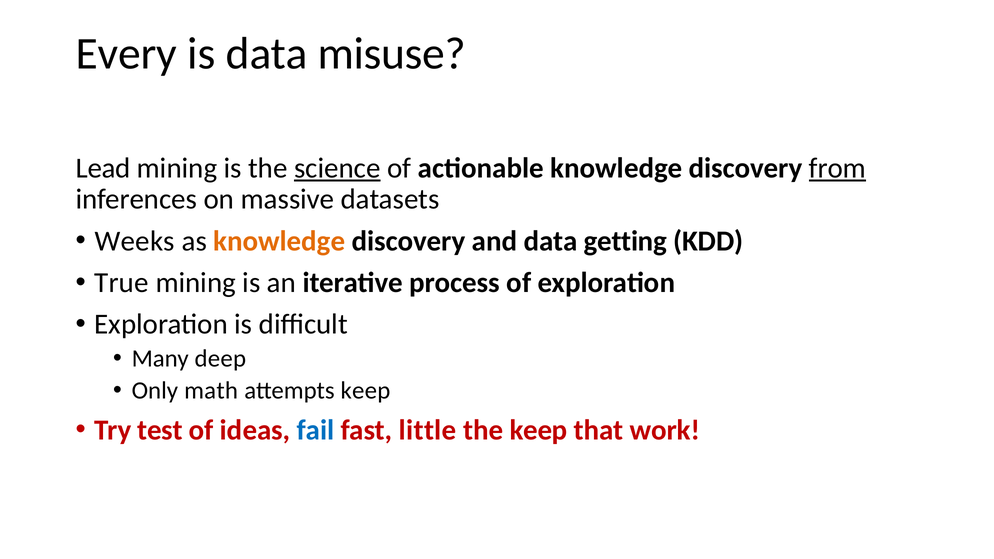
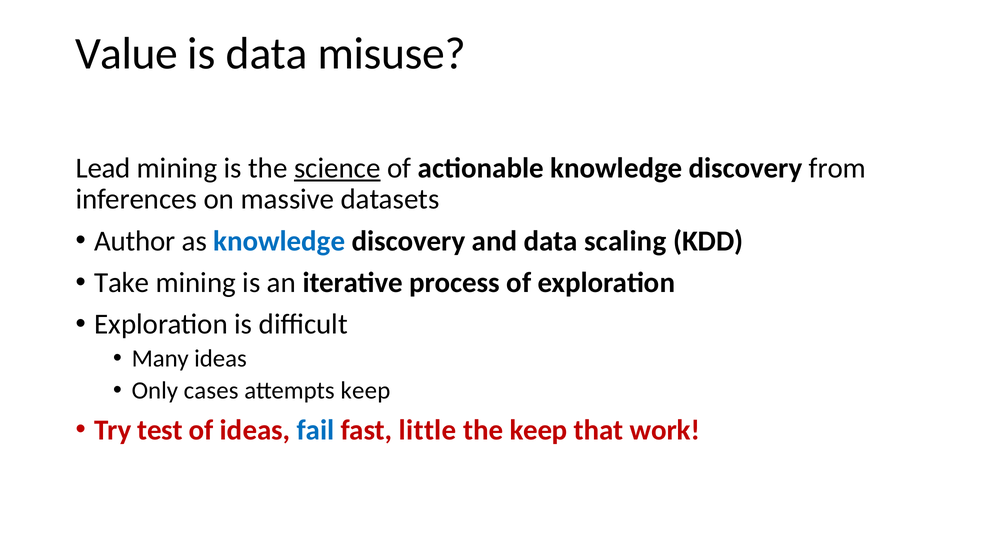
Every: Every -> Value (126, 54)
from underline: present -> none (837, 168)
Weeks: Weeks -> Author (135, 241)
knowledge colour: orange -> blue (279, 241)
getting: getting -> scaling (625, 241)
True: True -> Take (122, 283)
Many deep: deep -> ideas (220, 359)
math: math -> cases (211, 391)
